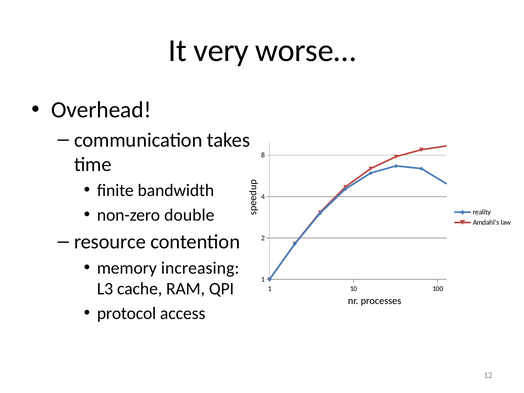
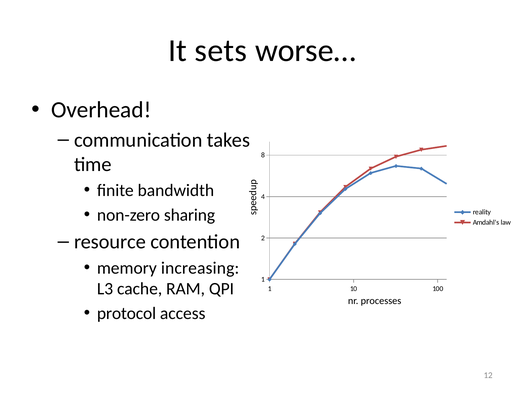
very: very -> sets (221, 51)
double: double -> sharing (190, 215)
